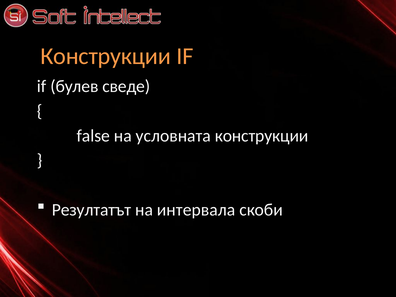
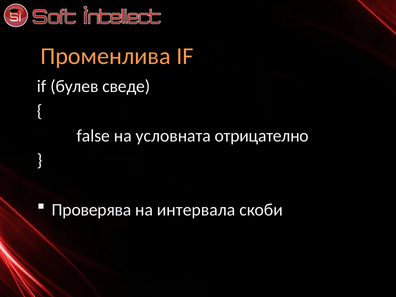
Конструкции: Конструкции -> Променлива (105, 56)
условната конструкции: конструкции -> отрицателно (262, 136)
Резултатът: Резултатът -> Проверява (92, 210)
